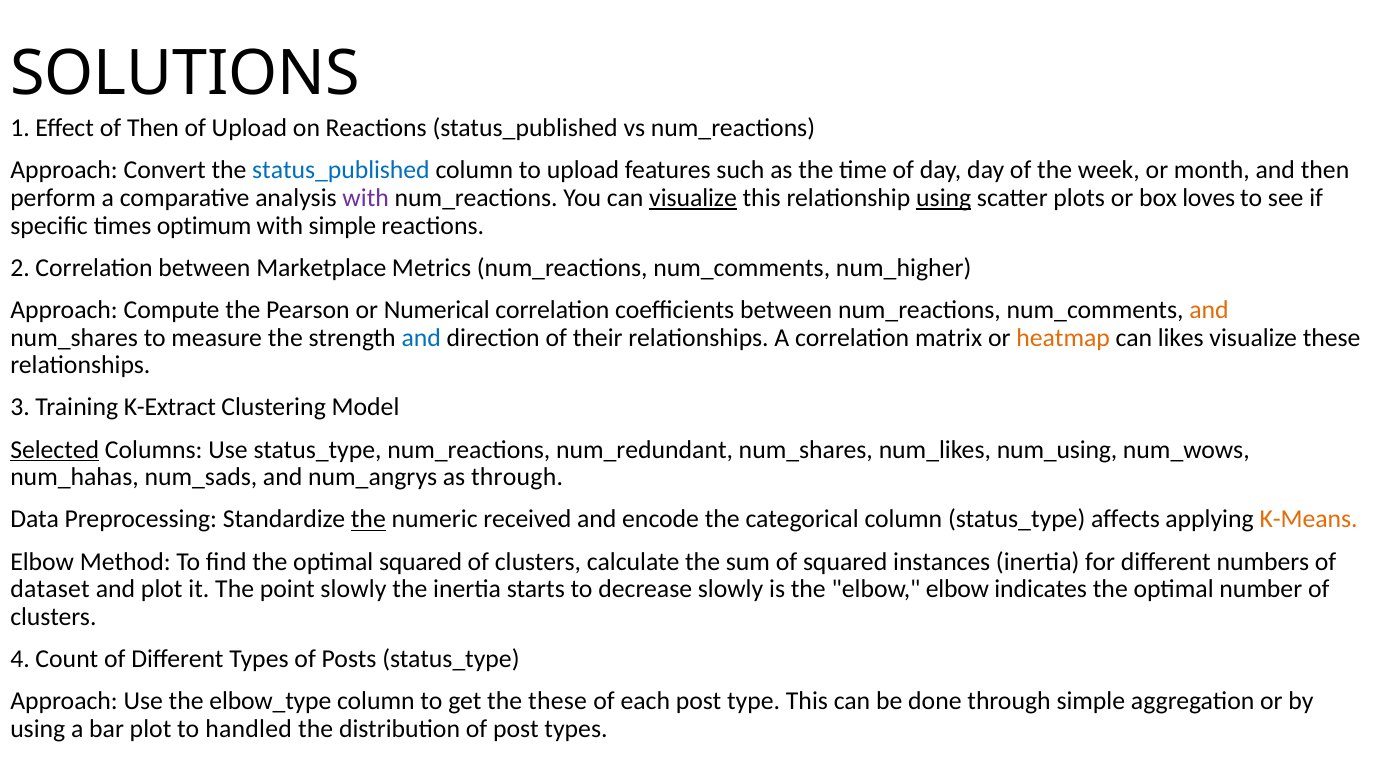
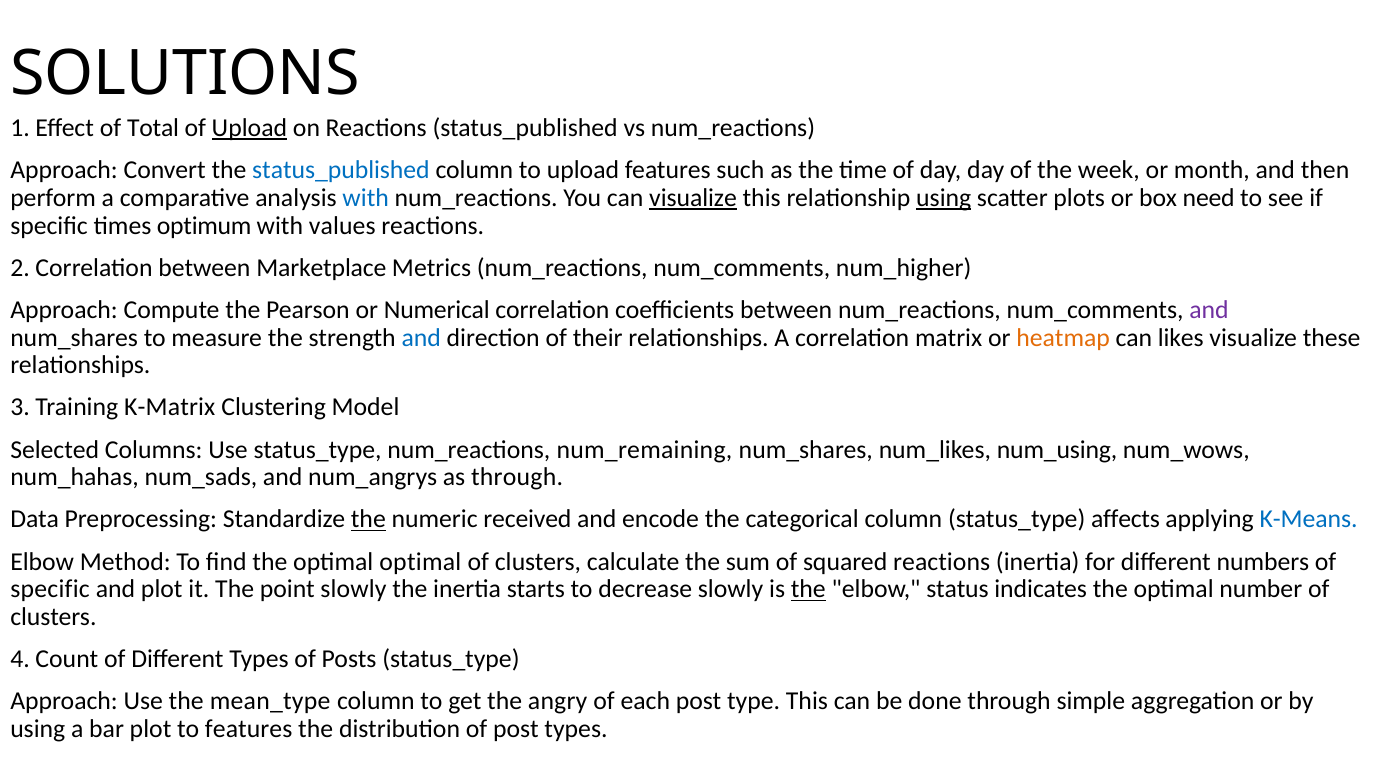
of Then: Then -> Total (153, 128)
Upload underline: none -> present (249, 128)
with colour: purple -> blue (366, 198)
loves: loves -> need (1209, 198)
with simple: simple -> values (342, 226)
and colour: orange -> purple (1209, 310)
K-Extract: K-Extract -> K-Matrix (170, 408)
Selected underline: present -> none (55, 450)
num_redundant: num_redundant -> num_remaining (644, 450)
K-Means colour: orange -> blue (1309, 520)
optimal squared: squared -> optimal (420, 562)
squared instances: instances -> reactions (942, 562)
dataset: dataset -> specific (50, 590)
the underline: none -> present (808, 590)
elbow elbow: elbow -> status (957, 590)
elbow_type: elbow_type -> mean_type (270, 702)
the these: these -> angry (558, 702)
to handled: handled -> features (249, 729)
